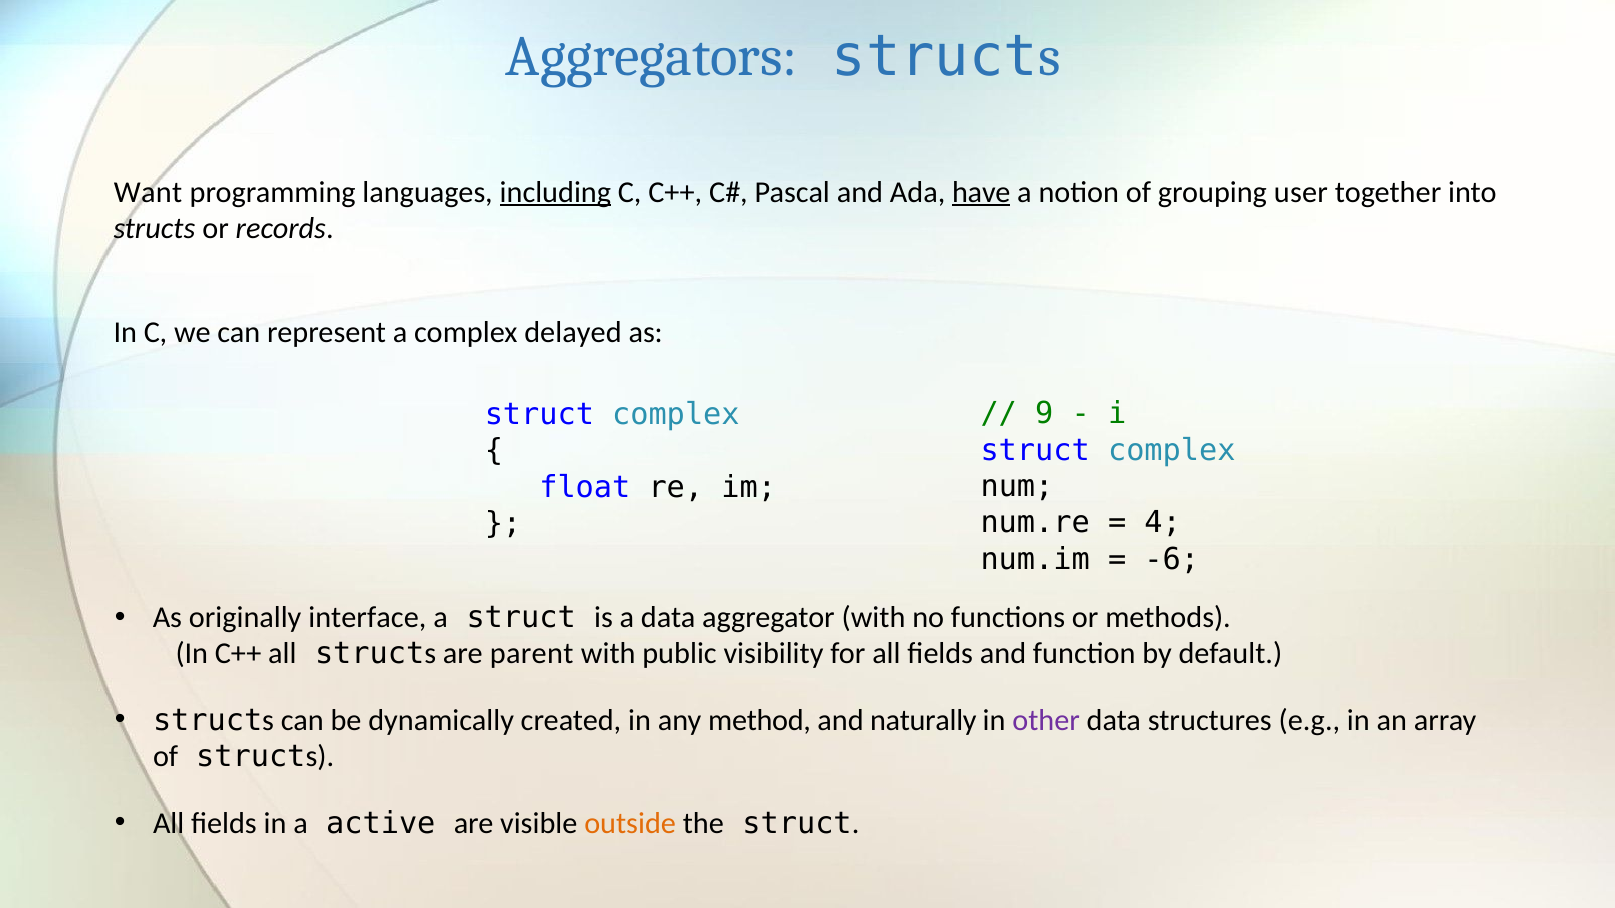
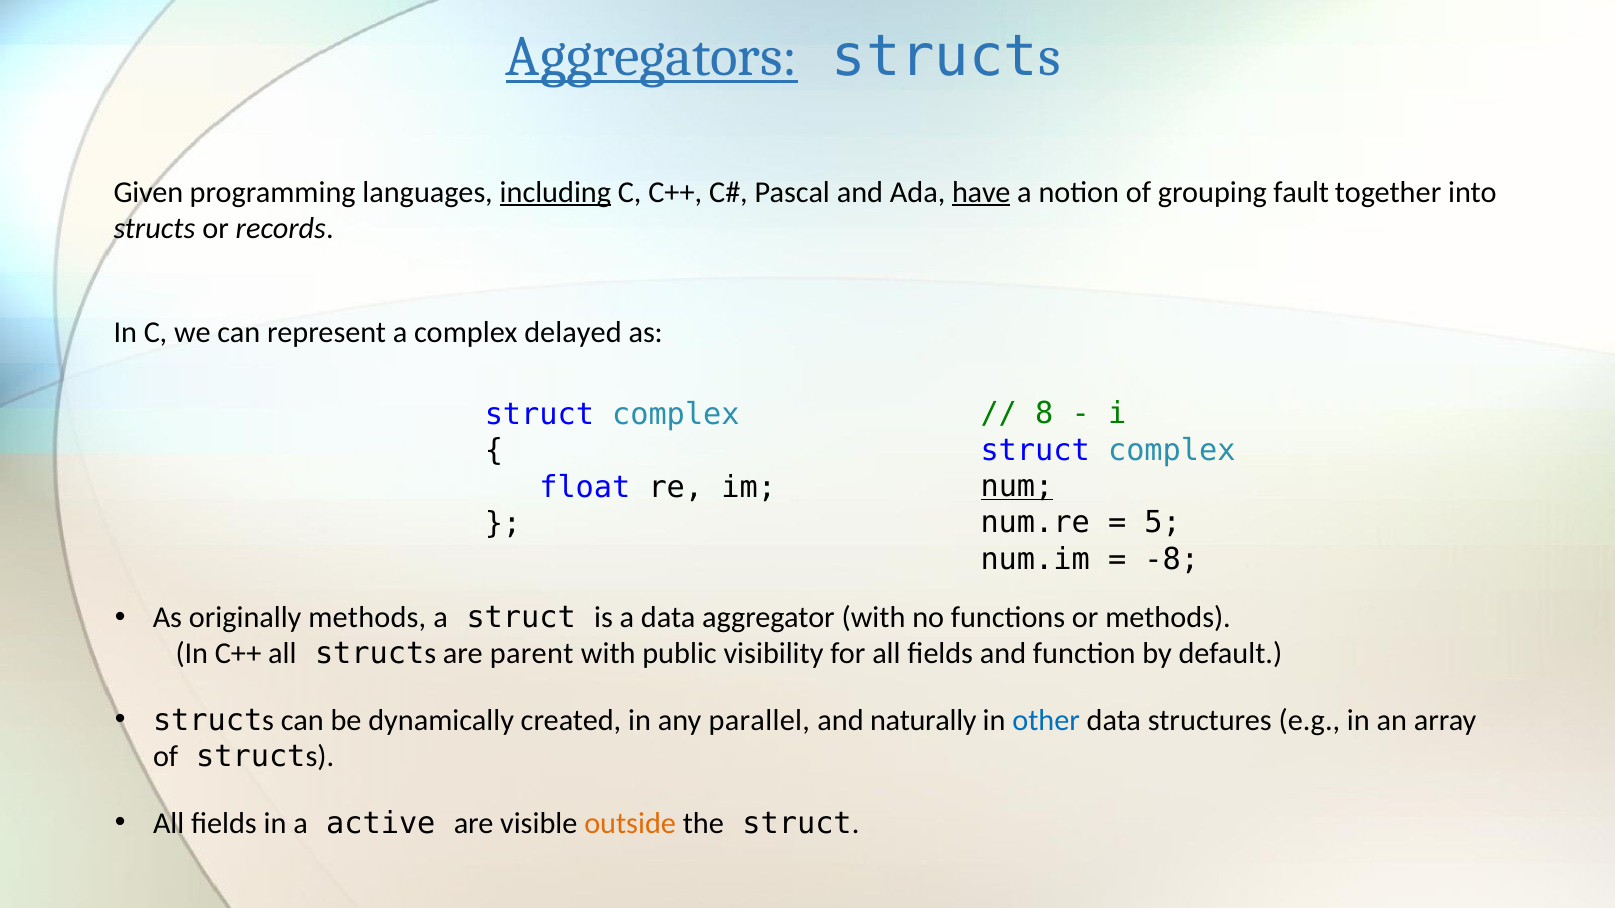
Aggregators underline: none -> present (652, 57)
Want: Want -> Given (148, 192)
user: user -> fault (1301, 192)
9: 9 -> 8 (1044, 414)
num underline: none -> present (1017, 487)
4: 4 -> 5 (1163, 523)
-6: -6 -> -8 (1172, 559)
originally interface: interface -> methods (367, 618)
method: method -> parallel (759, 721)
other colour: purple -> blue (1046, 721)
